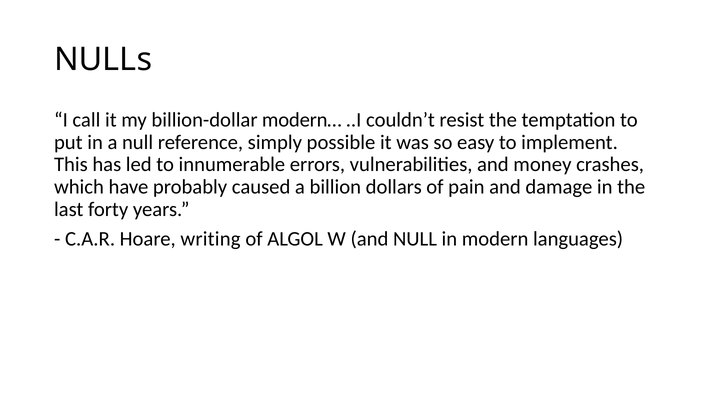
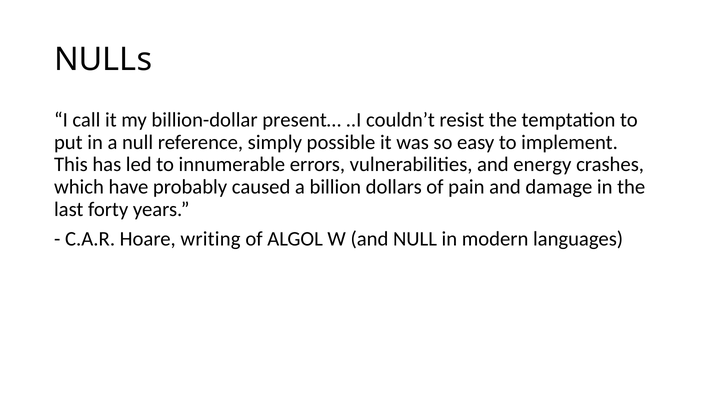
modern…: modern… -> present… (302, 120)
money: money -> energy (542, 165)
